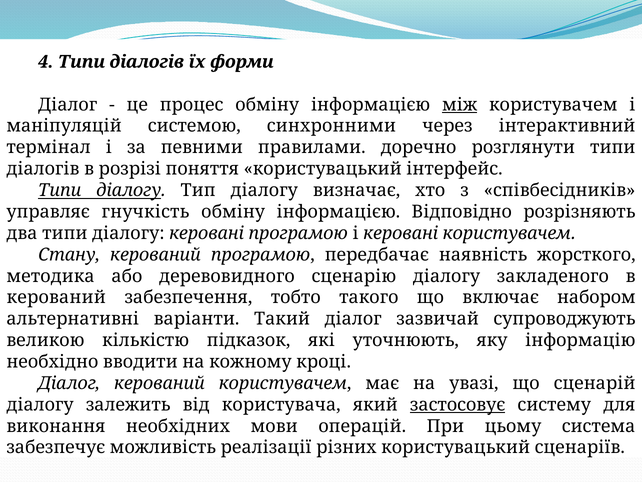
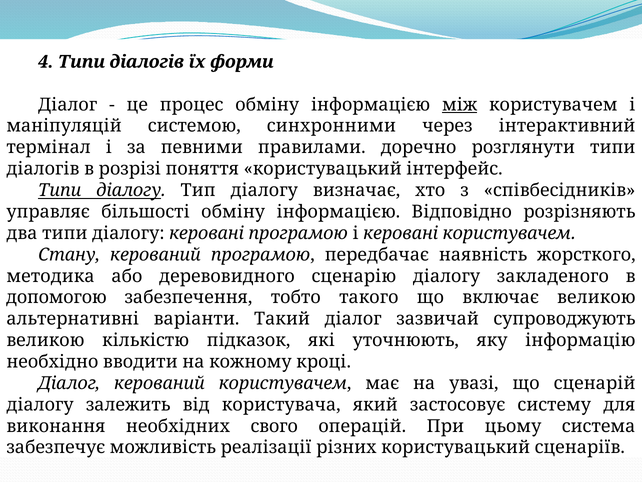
гнучкість: гнучкість -> більшості (145, 212)
керований: керований -> допомогою (56, 297)
включає набором: набором -> великою (596, 297)
застосовує underline: present -> none (458, 404)
мови: мови -> свого (274, 426)
